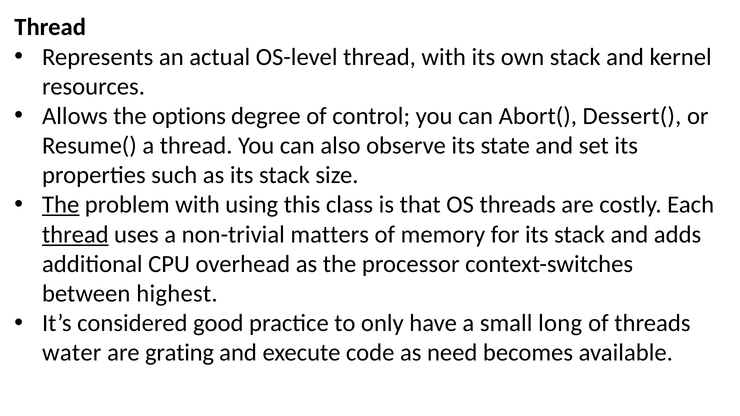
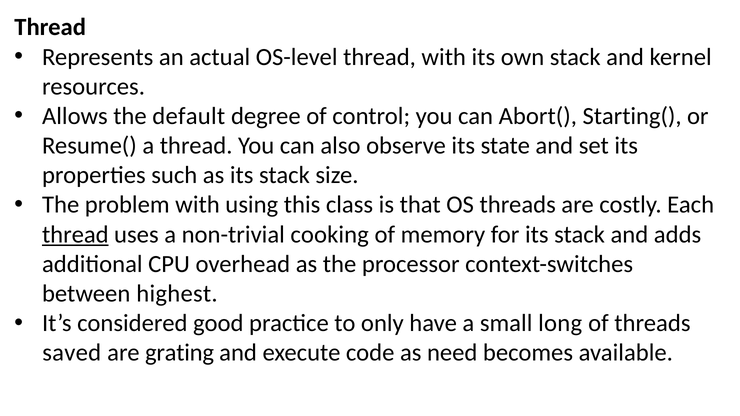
options: options -> default (189, 116)
Dessert(: Dessert( -> Starting( (632, 116)
The underline: present -> none (61, 205)
matters: matters -> cooking (330, 235)
water: water -> saved (72, 353)
